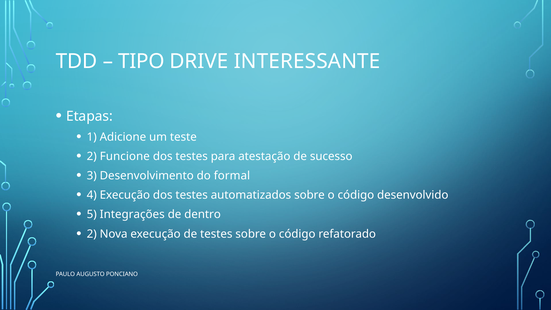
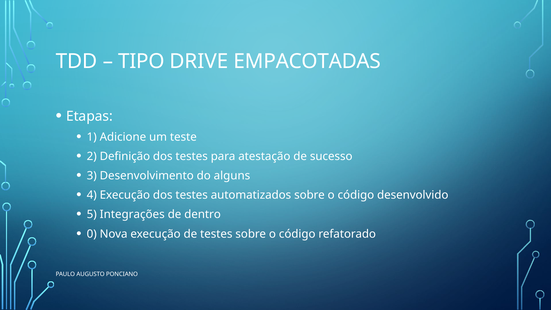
INTERESSANTE: INTERESSANTE -> EMPACOTADAS (307, 61)
Funcione: Funcione -> Definição (125, 156)
formal: formal -> alguns (232, 176)
2: 2 -> 0 (92, 234)
